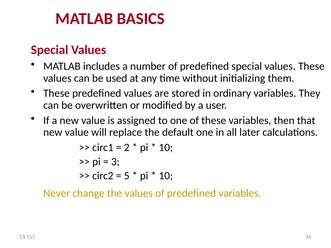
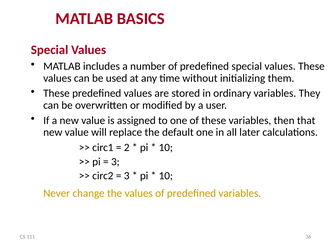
5: 5 -> 3 (127, 176)
